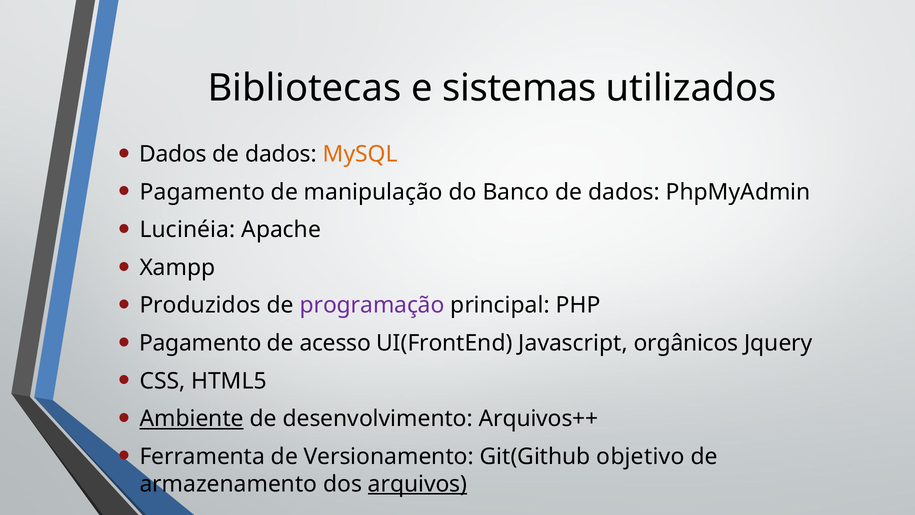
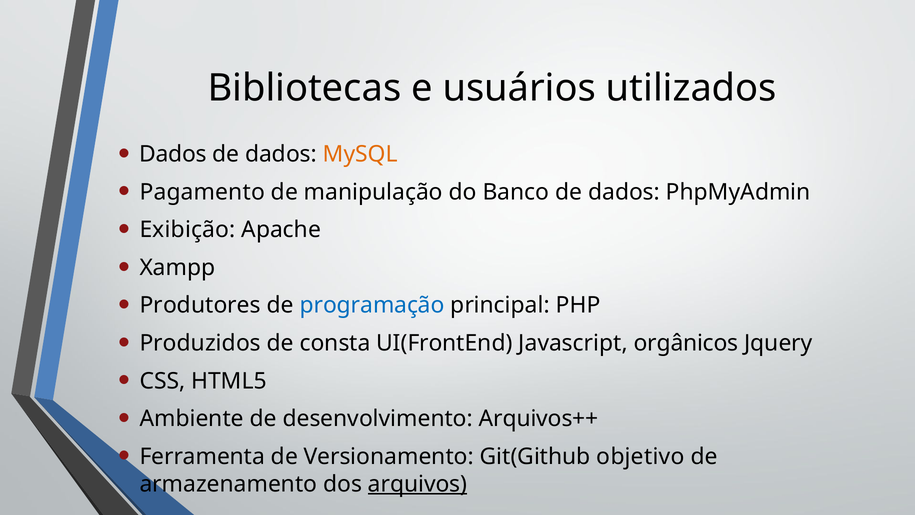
sistemas: sistemas -> usuários (519, 88)
Lucinéia: Lucinéia -> Exibição (187, 230)
Produzidos: Produzidos -> Produtores (200, 305)
programação colour: purple -> blue (372, 305)
Pagamento: Pagamento -> Produzidos (200, 343)
acesso: acesso -> consta (335, 343)
Ambiente underline: present -> none (192, 418)
